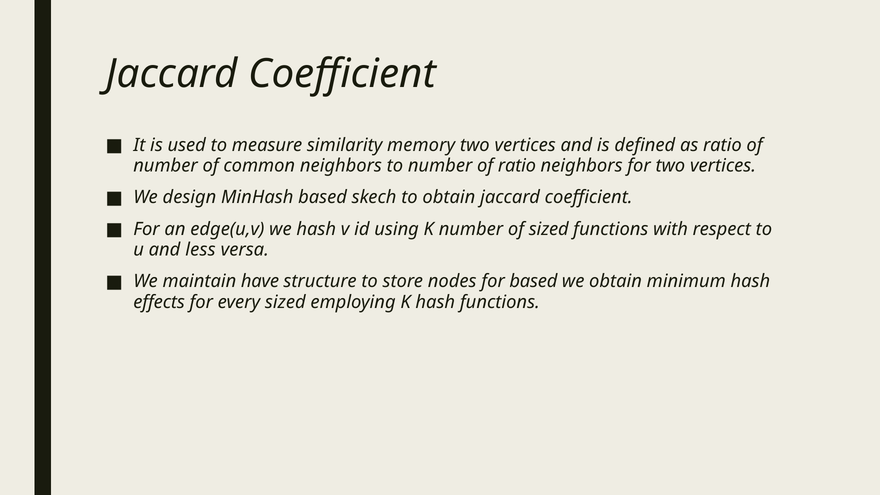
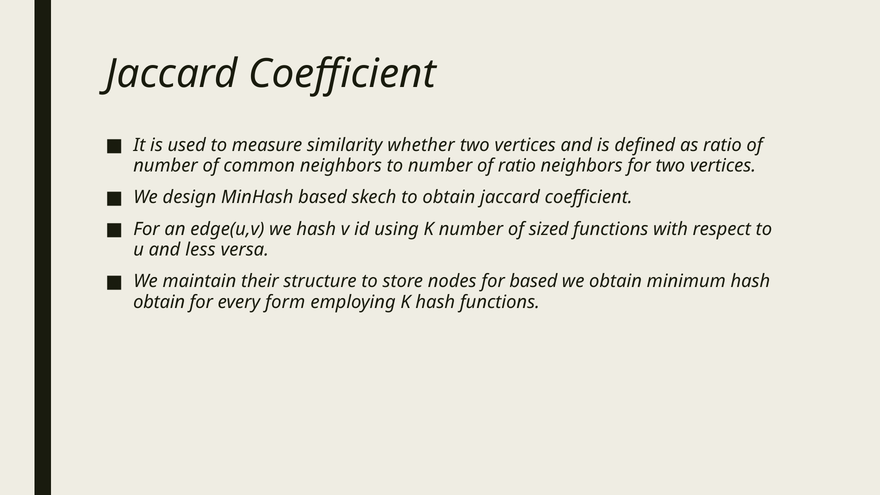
memory: memory -> whether (421, 145)
have: have -> their (260, 281)
effects: effects -> obtain (159, 302)
every sized: sized -> form (285, 302)
